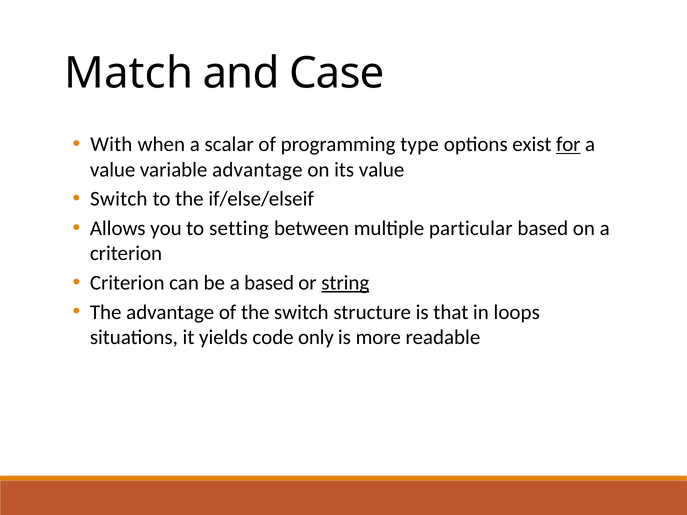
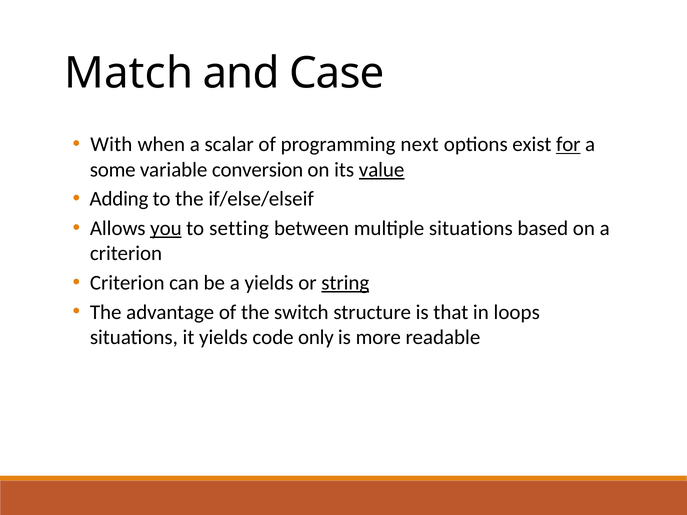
type: type -> next (420, 145)
value: value -> some (113, 170)
variable advantage: advantage -> conversion (258, 170)
value underline: none -> present (382, 170)
Switch: Switch -> Adding (119, 199)
you underline: none -> present (166, 228)
multiple particular: particular -> situations (471, 228)
a based: based -> yields (269, 283)
